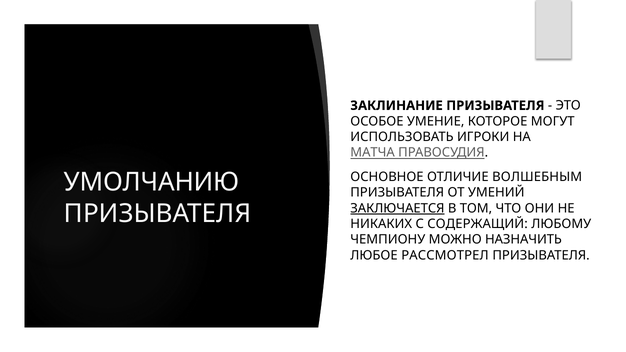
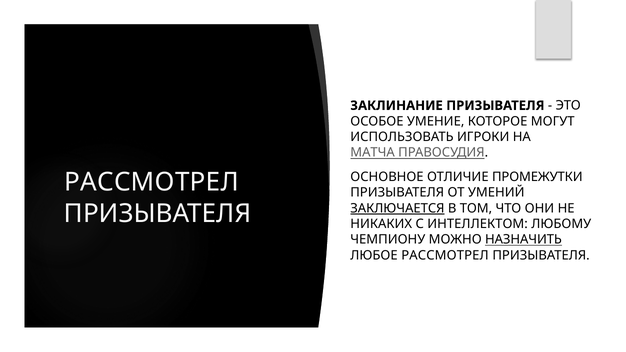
ВОЛШЕБНЫМ: ВОЛШЕБНЫМ -> ПРОМЕЖУТКИ (537, 177)
УМОЛЧАНИЮ: УМОЛЧАНИЮ -> РАССМОТРЕЛ (151, 182)
СОДЕРЖАЩИЙ: СОДЕРЖАЩИЙ -> ИНТЕЛЛЕКТОМ (478, 224)
НАЗНАЧИТЬ underline: none -> present (524, 240)
